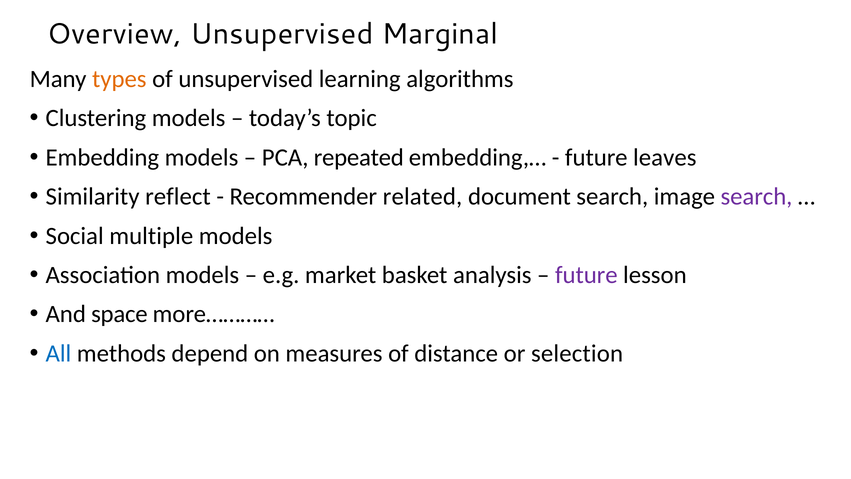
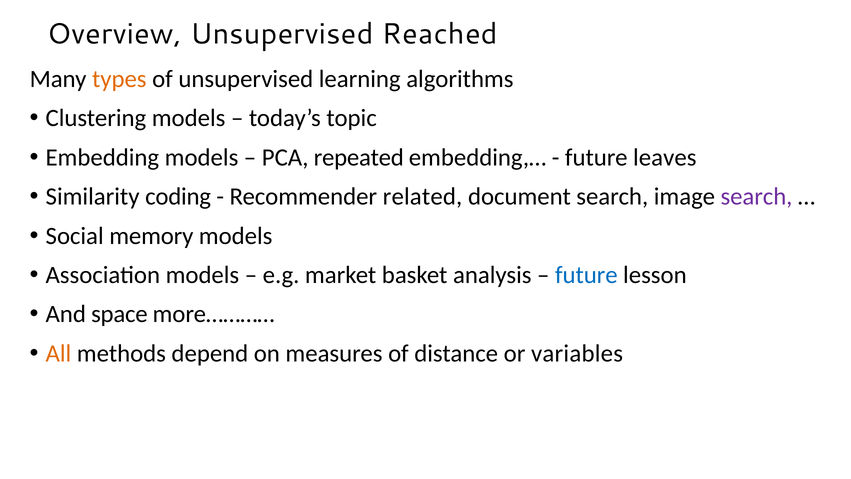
Marginal: Marginal -> Reached (440, 34)
reflect: reflect -> coding (178, 196)
multiple: multiple -> memory (151, 236)
future colour: purple -> blue (586, 275)
All colour: blue -> orange (58, 353)
selection: selection -> variables (577, 353)
